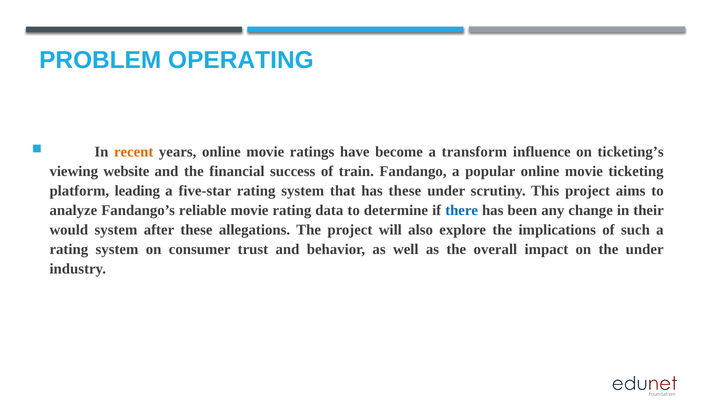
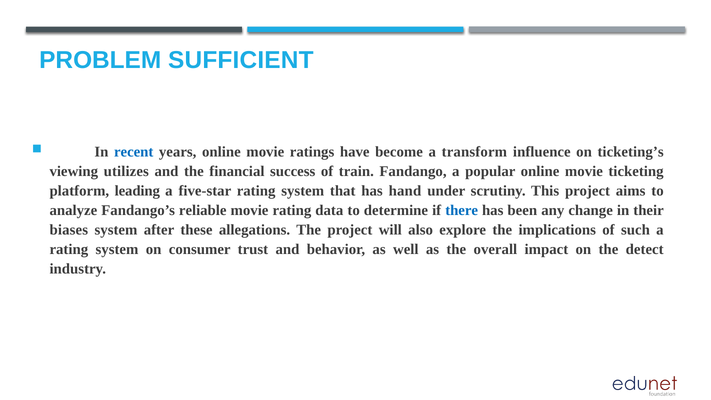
OPERATING: OPERATING -> SUFFICIENT (241, 60)
recent colour: orange -> blue (134, 152)
website: website -> utilizes (126, 171)
has these: these -> hand (405, 191)
would: would -> biases (69, 230)
the under: under -> detect (645, 249)
